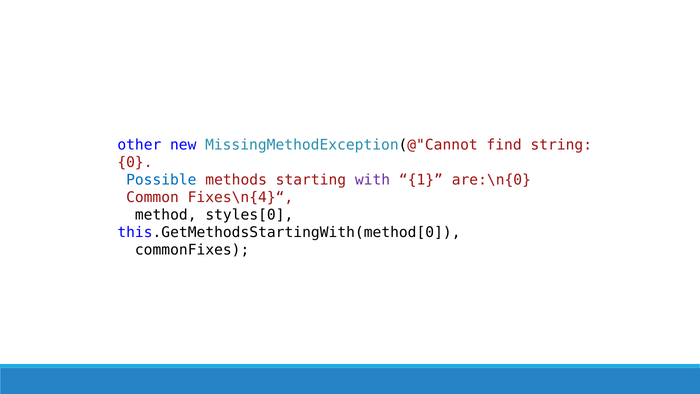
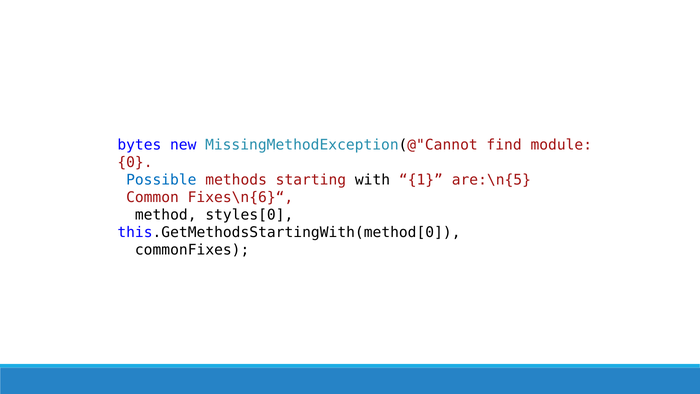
other: other -> bytes (139, 145)
string: string -> module (561, 145)
with colour: purple -> black (373, 180)
are:\n{0: are:\n{0 -> are:\n{5 (491, 180)
Fixes\n{4}“: Fixes\n{4}“ -> Fixes\n{6}“ (240, 197)
